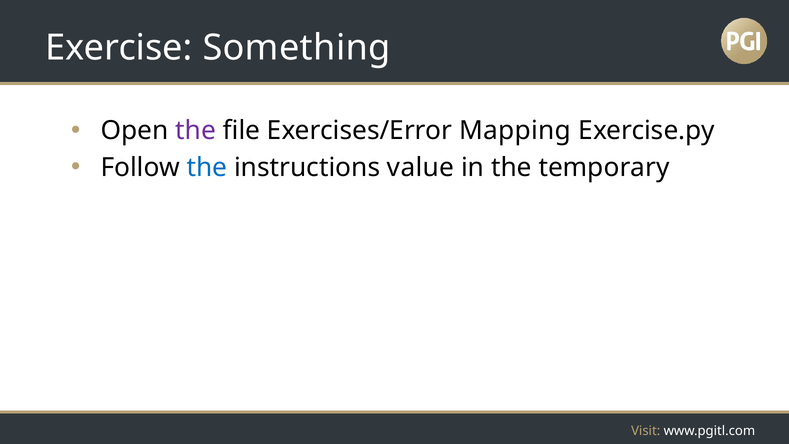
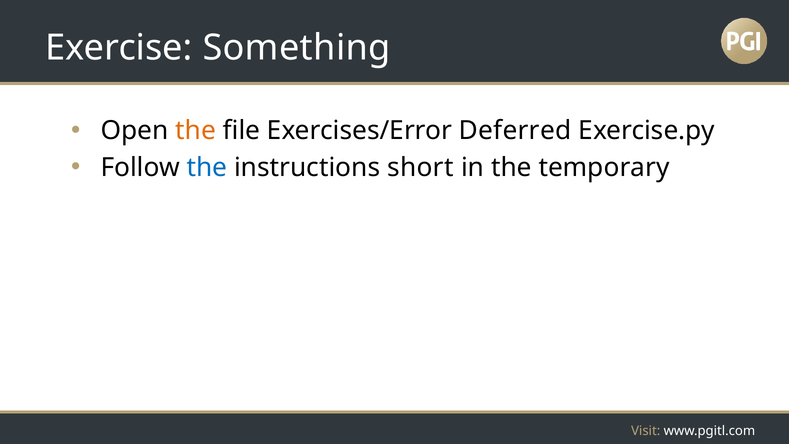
the colour: purple -> orange (196, 131)
Mapping: Mapping -> Deferred (515, 131)
value: value -> short (420, 167)
